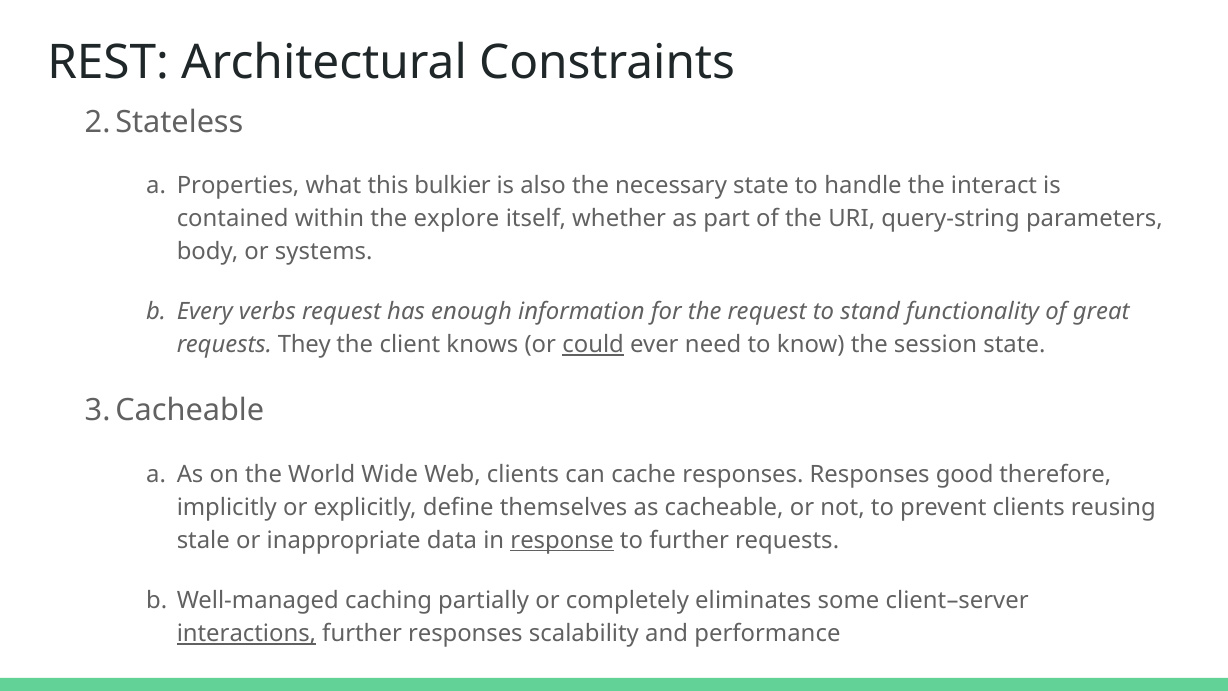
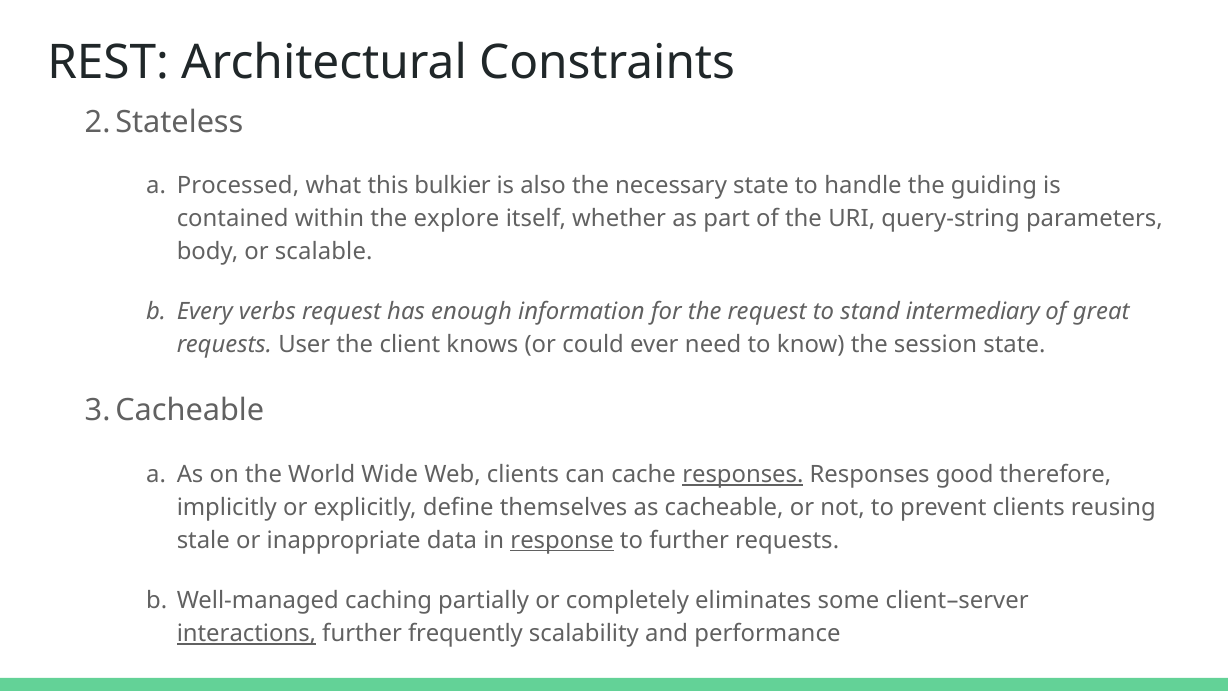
Properties: Properties -> Processed (238, 186)
interact: interact -> guiding (994, 186)
systems: systems -> scalable (324, 252)
functionality: functionality -> intermediary (973, 312)
They: They -> User (304, 345)
could underline: present -> none (593, 345)
responses underline: none -> present (743, 474)
further responses: responses -> frequently (465, 633)
